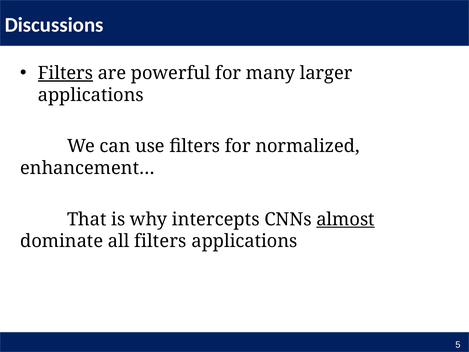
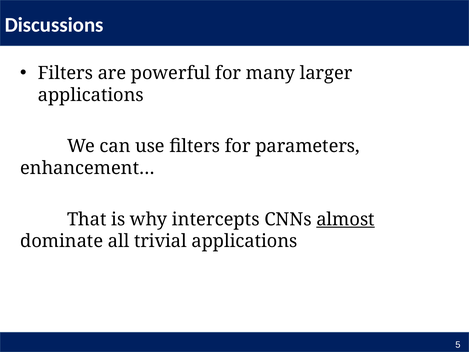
Filters underline: present -> none (65, 73)
normalized: normalized -> parameters (307, 146)
all filters: filters -> trivial (160, 241)
